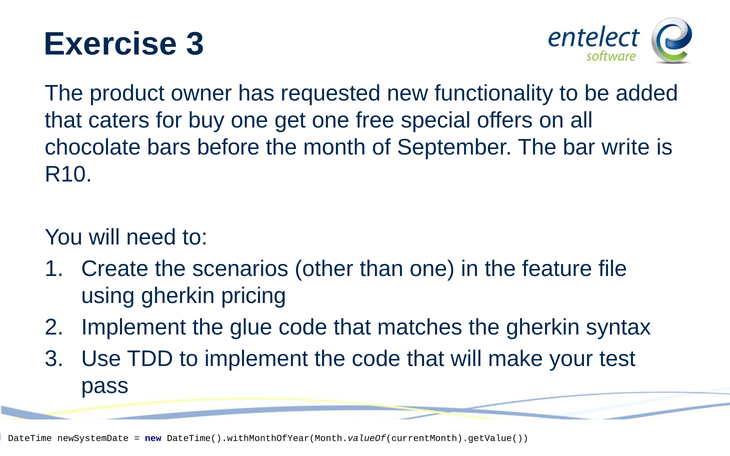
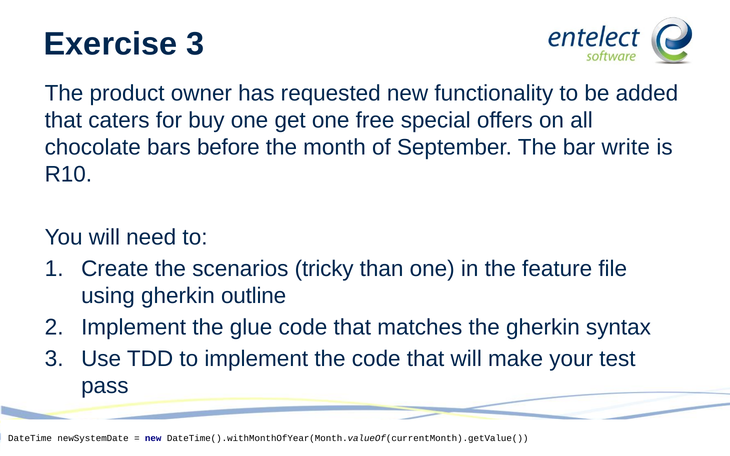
other: other -> tricky (324, 269)
pricing: pricing -> outline (254, 296)
